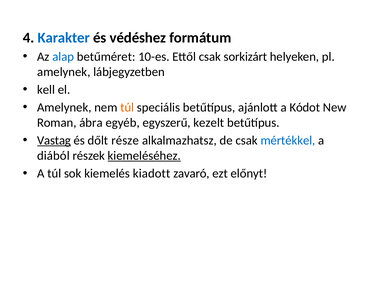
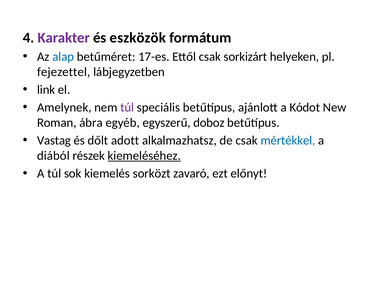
Karakter colour: blue -> purple (64, 38)
védéshez: védéshez -> eszközök (138, 38)
10-es: 10-es -> 17-es (154, 57)
amelynek: amelynek -> fejezettel (64, 72)
kell: kell -> link (46, 90)
túl colour: orange -> purple (127, 107)
kezelt: kezelt -> doboz (209, 123)
Vastag underline: present -> none (54, 140)
része: része -> adott (125, 140)
kiadott: kiadott -> sorközt (152, 173)
